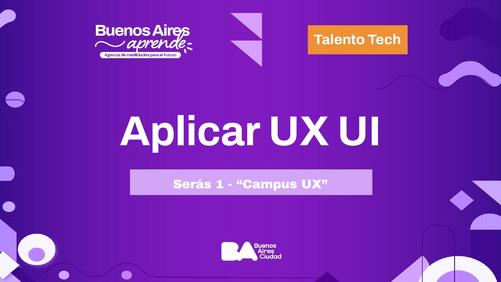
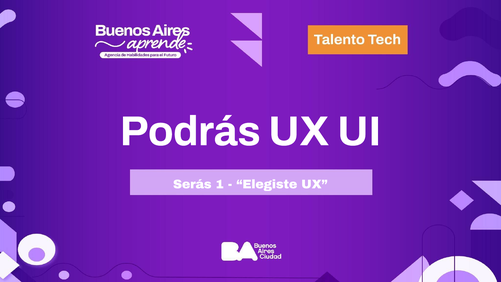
Aplicar: Aplicar -> Podrás (190, 131)
Campus: Campus -> Elegiste (267, 184)
